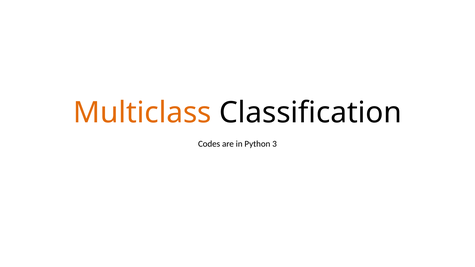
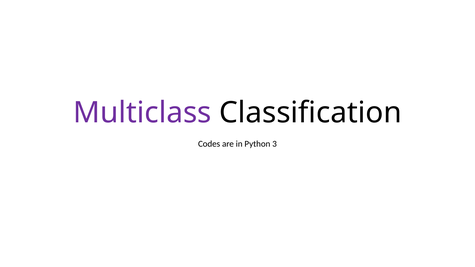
Multiclass colour: orange -> purple (142, 113)
